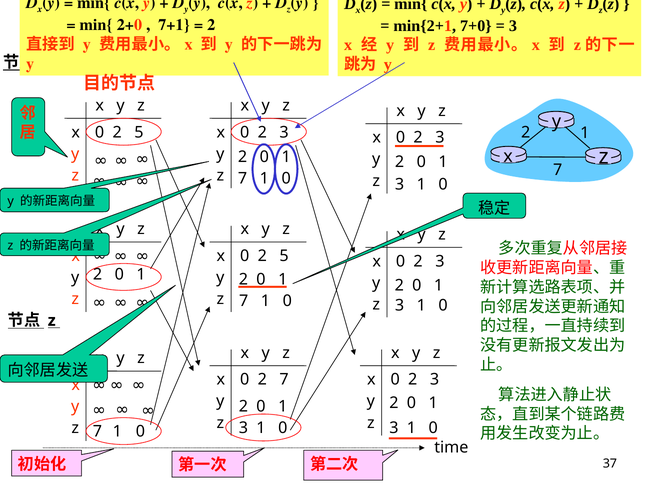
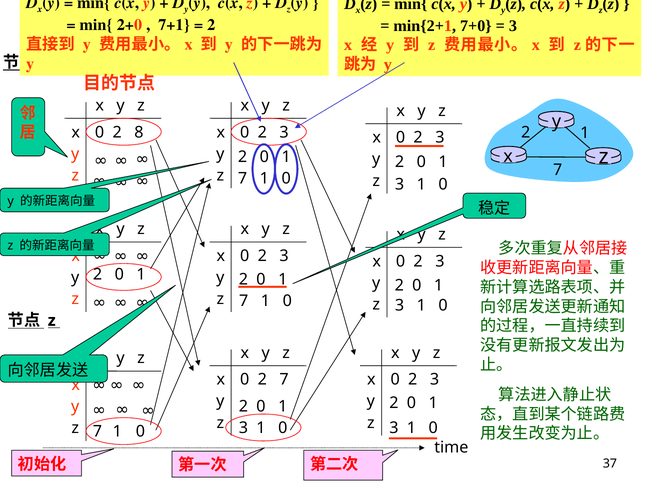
5: 5 -> 8 (139, 132)
5: 5 -> 3 (284, 256)
